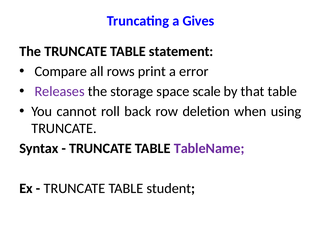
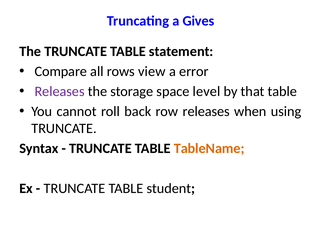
print: print -> view (152, 71)
scale: scale -> level (206, 91)
row deletion: deletion -> releases (206, 111)
TableName colour: purple -> orange (209, 148)
